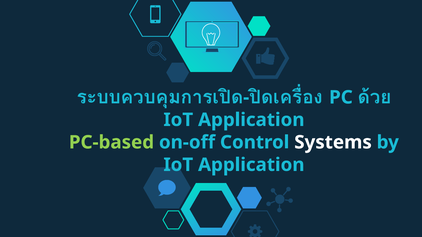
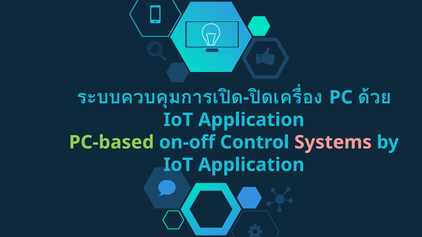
Systems colour: white -> pink (333, 143)
